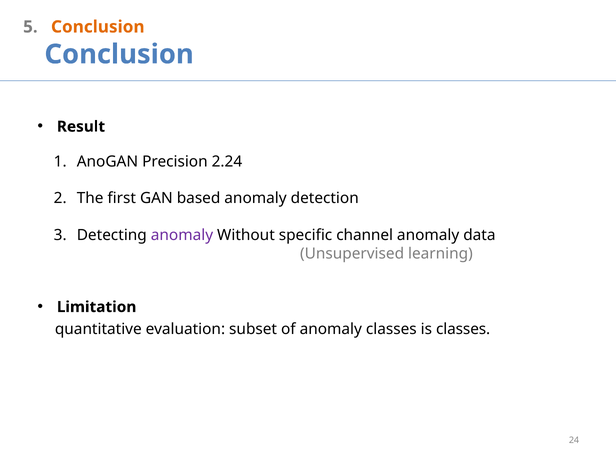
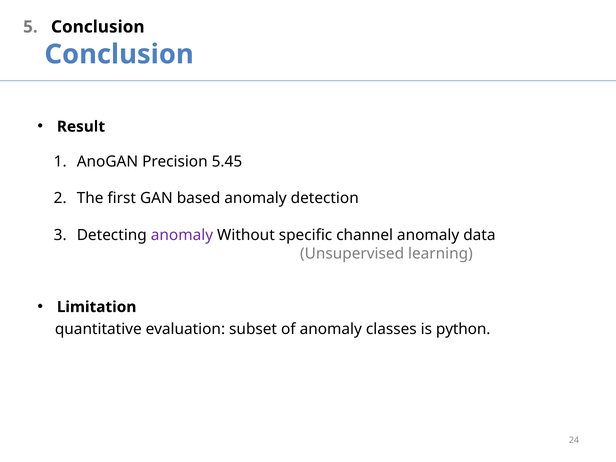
Conclusion colour: orange -> black (98, 27)
2.24: 2.24 -> 5.45 (227, 161)
is classes: classes -> python (463, 329)
